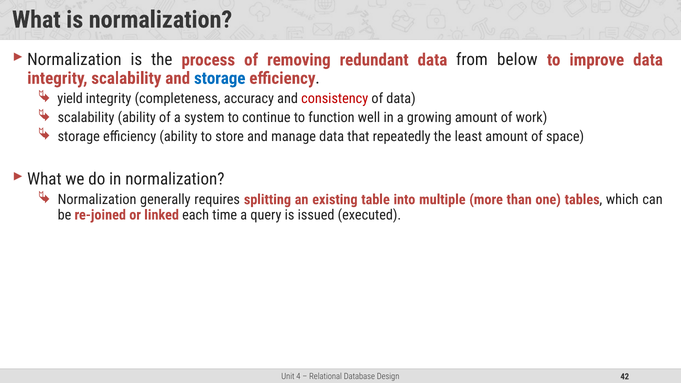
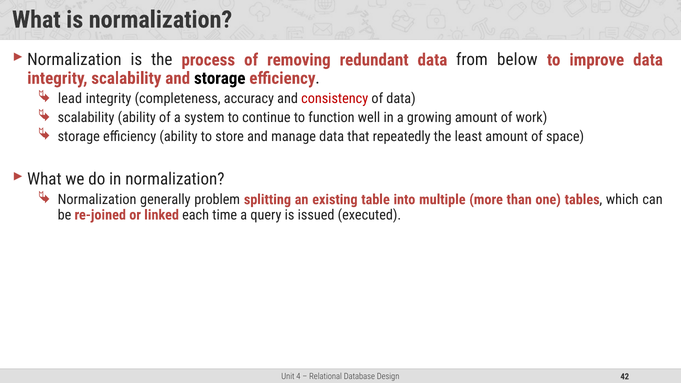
storage colour: blue -> black (220, 78)
yield: yield -> lead (70, 99)
requires: requires -> problem (217, 200)
